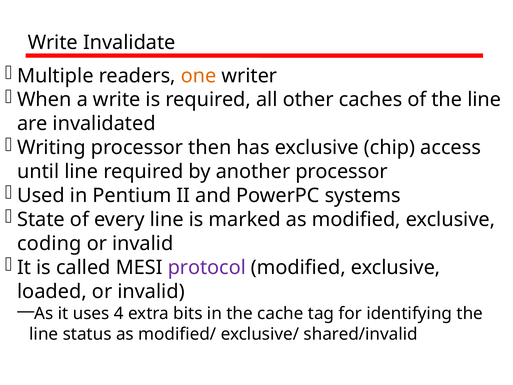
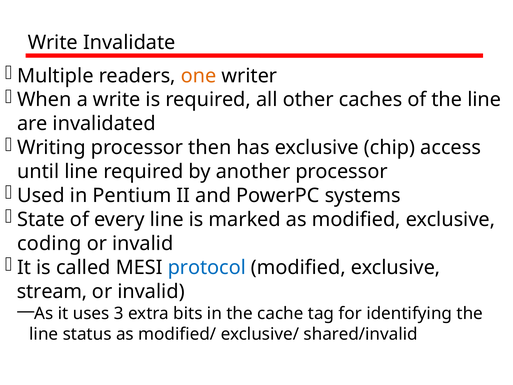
protocol colour: purple -> blue (207, 267)
loaded: loaded -> stream (52, 291)
4: 4 -> 3 (119, 313)
